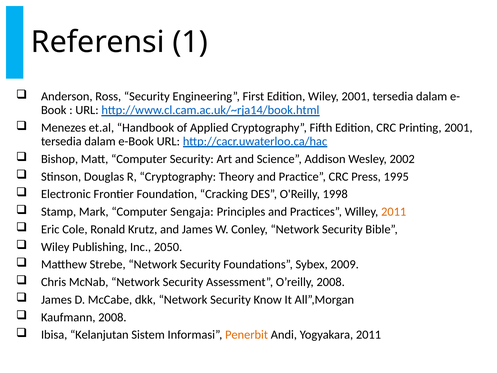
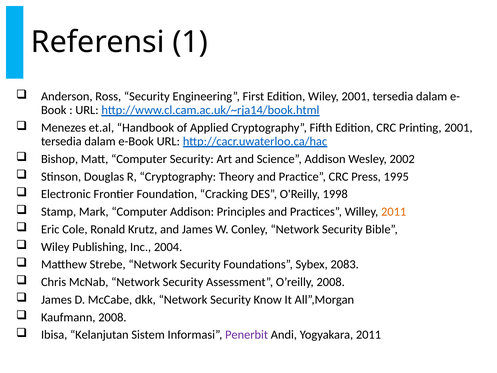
Computer Sengaja: Sengaja -> Addison (192, 212)
2050: 2050 -> 2004 (168, 247)
2009: 2009 -> 2083 (345, 264)
Penerbit colour: orange -> purple (247, 335)
